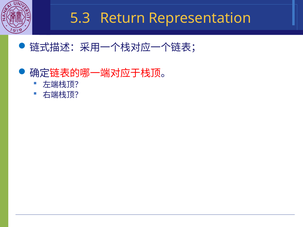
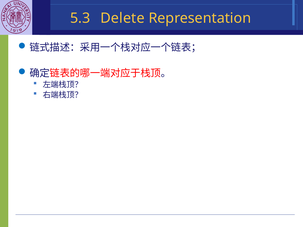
Return: Return -> Delete (123, 18)
